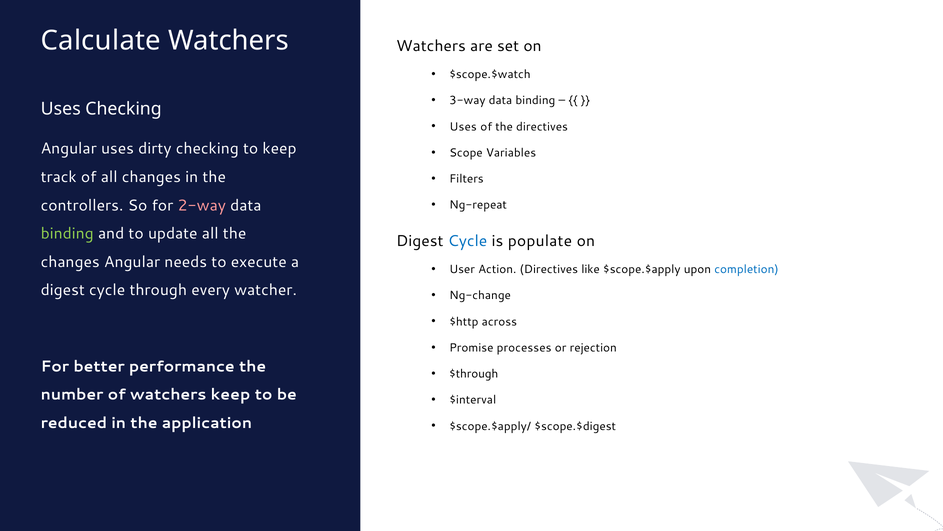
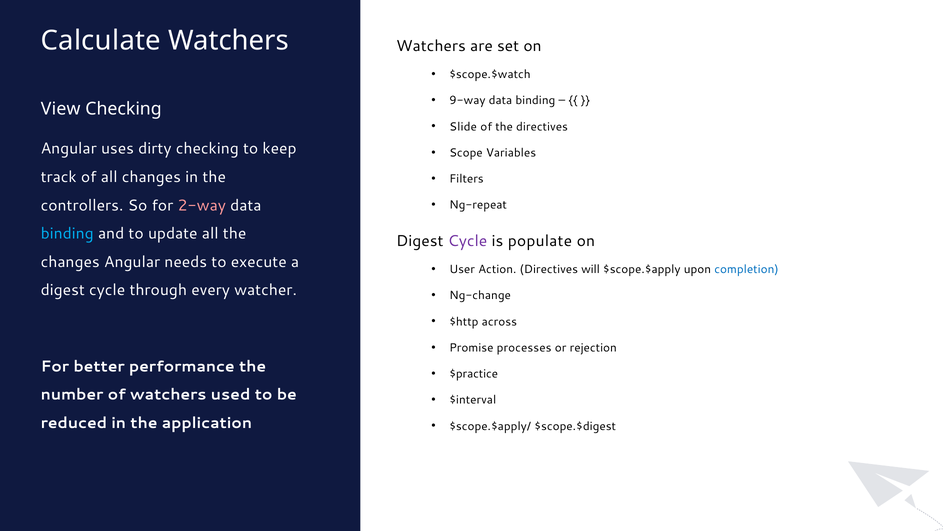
3-way: 3-way -> 9-way (467, 100)
Uses: Uses -> View (61, 109)
Uses: Uses -> Slide (463, 126)
binding colour: light green -> light blue (67, 233)
Cycle colour: blue -> purple (467, 241)
like: like -> will (591, 269)
$through: $through -> $practice (474, 374)
watchers keep: keep -> used (231, 394)
